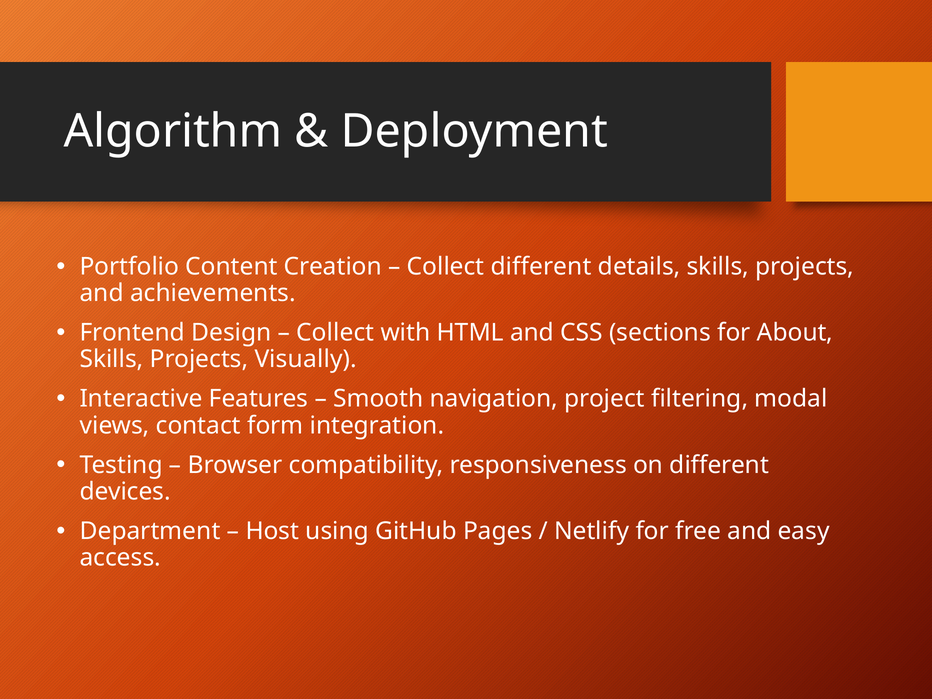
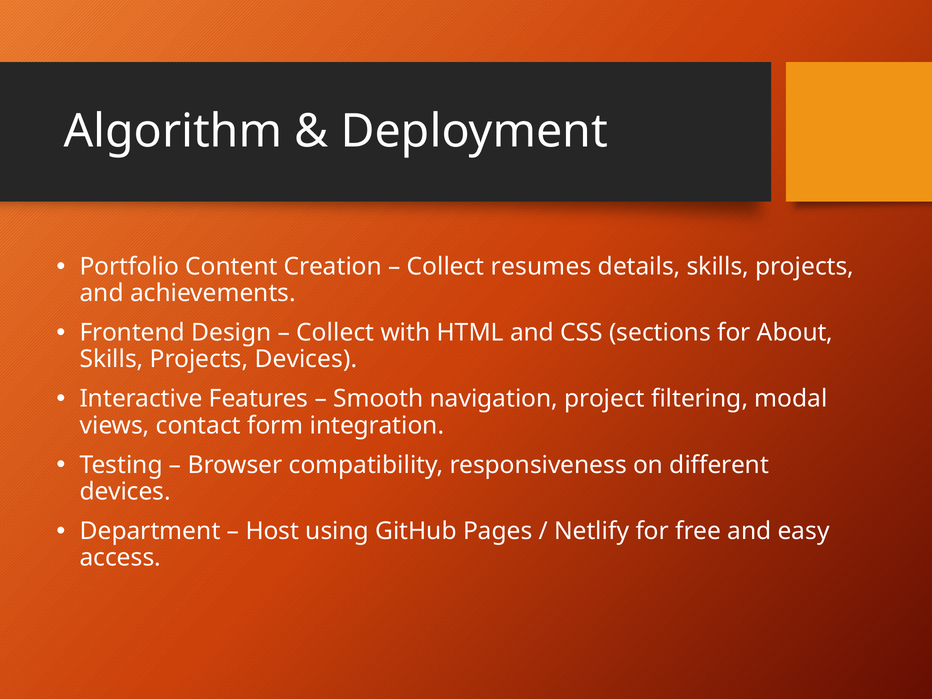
Collect different: different -> resumes (541, 267)
Projects Visually: Visually -> Devices (306, 359)
